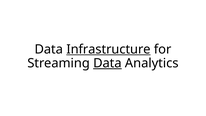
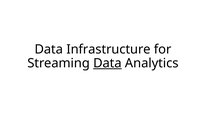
Infrastructure underline: present -> none (108, 49)
